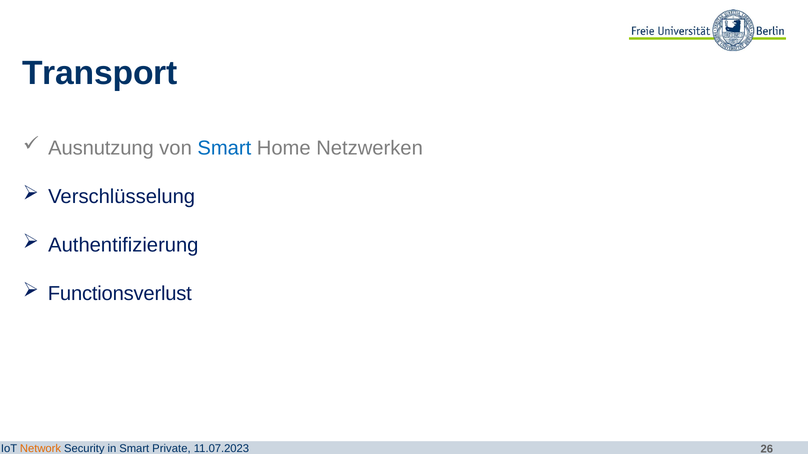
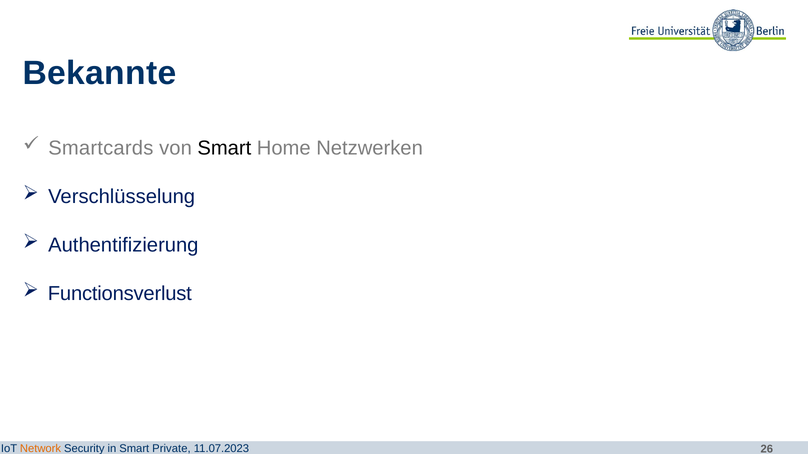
Transport: Transport -> Bekannte (100, 73)
Ausnutzung: Ausnutzung -> Smartcards (101, 148)
Smart colour: blue -> black (224, 148)
